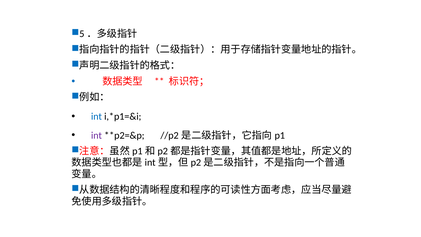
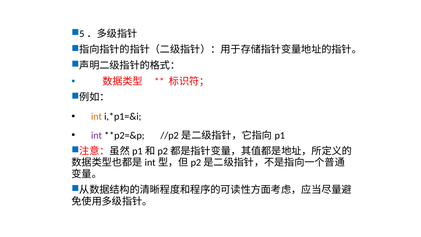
int colour: blue -> orange (96, 116)
